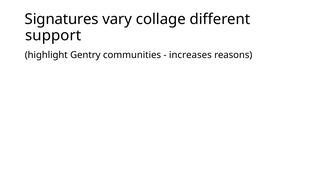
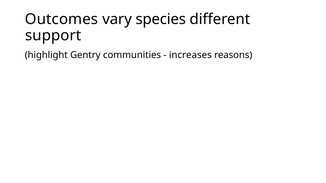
Signatures: Signatures -> Outcomes (62, 19)
collage: collage -> species (161, 19)
